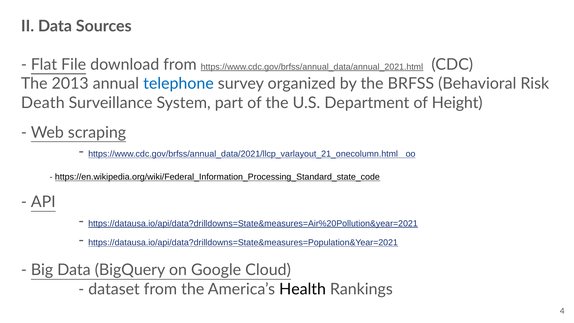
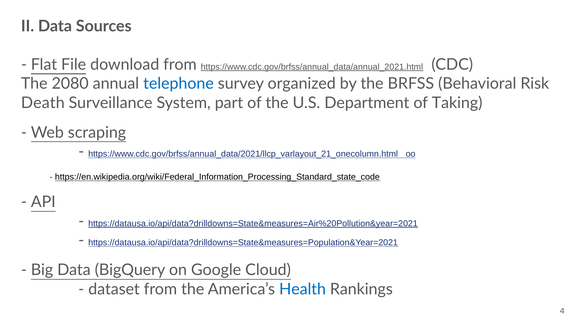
2013: 2013 -> 2080 (70, 84)
Height: Height -> Taking (457, 103)
Health colour: black -> blue (303, 289)
